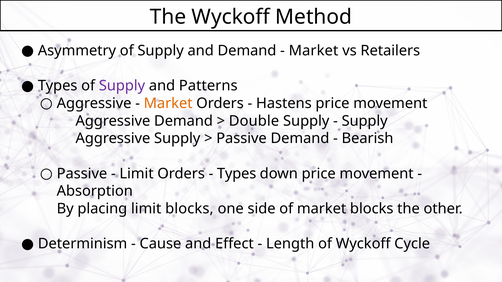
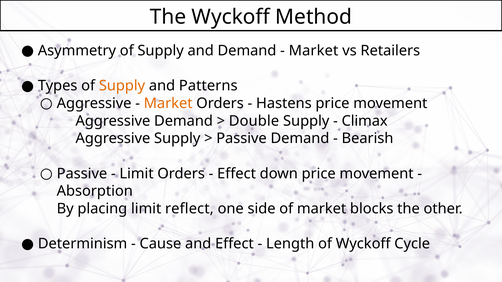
Supply colour: purple -> orange (122, 86)
Supply: Supply -> Climax (365, 121)
Types: Types -> Effect (237, 174)
limit blocks: blocks -> reflect (189, 209)
